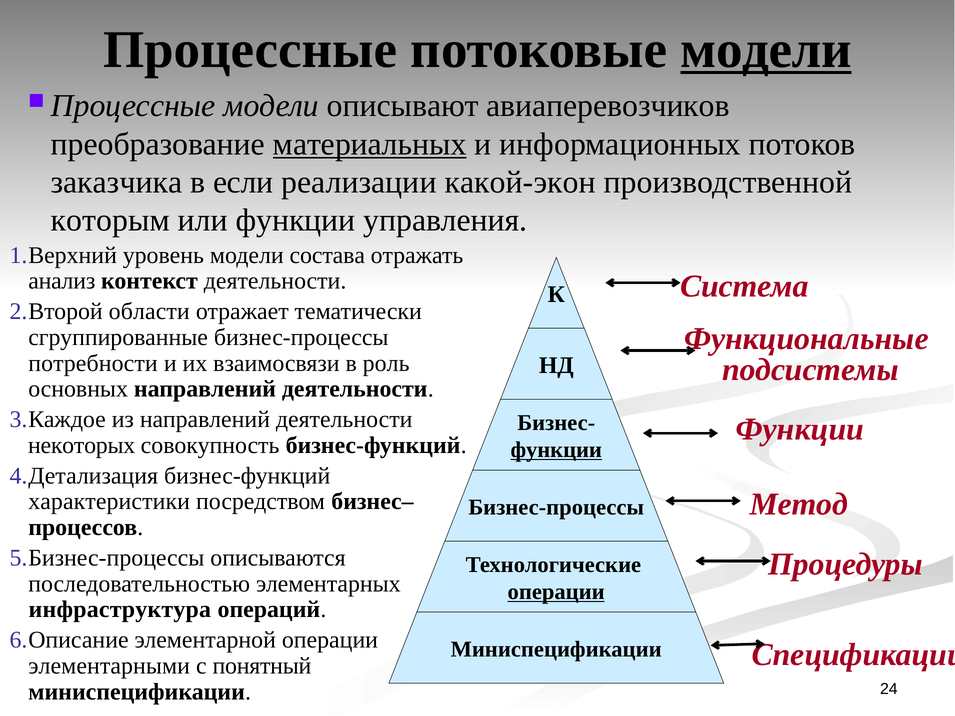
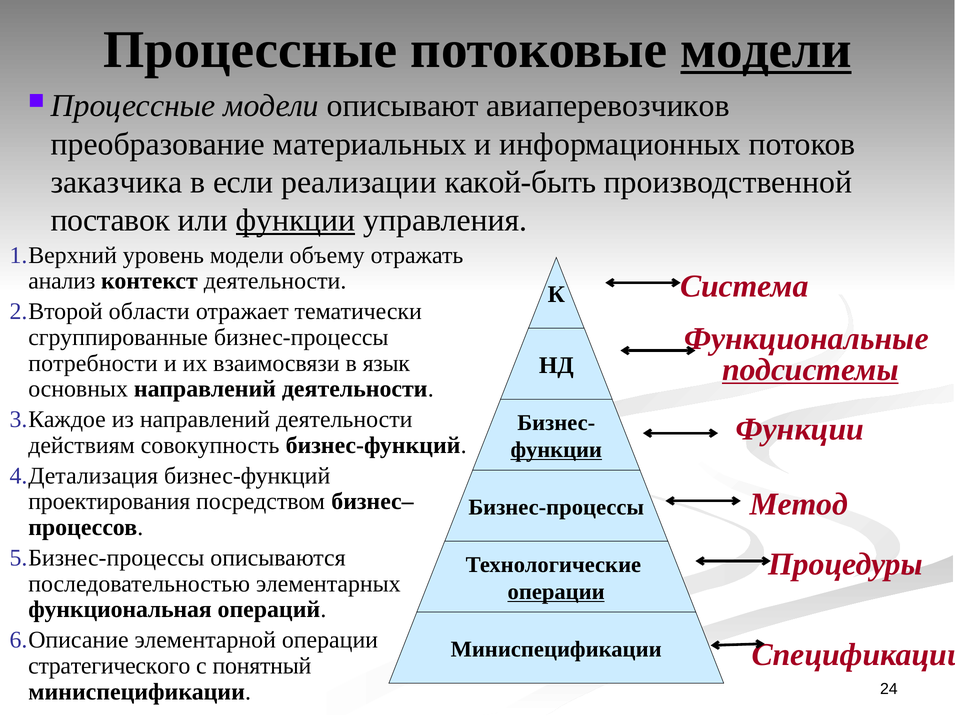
материальных underline: present -> none (370, 144)
какой-экон: какой-экон -> какой-быть (520, 182)
которым: которым -> поставок (110, 220)
функции underline: none -> present (296, 220)
состава: состава -> объему (327, 255)
роль: роль -> язык (386, 363)
подсистемы underline: none -> present (810, 370)
некоторых: некоторых -> действиям (82, 445)
характеристики: характеристики -> проектирования (109, 502)
инфраструктура: инфраструктура -> функциональная (120, 610)
элементарными: элементарными -> стратегического (109, 666)
